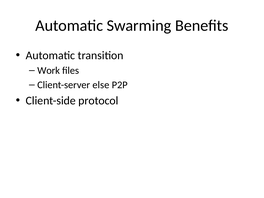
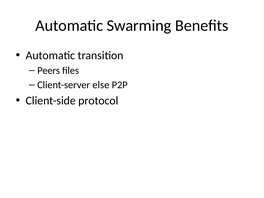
Work: Work -> Peers (49, 71)
